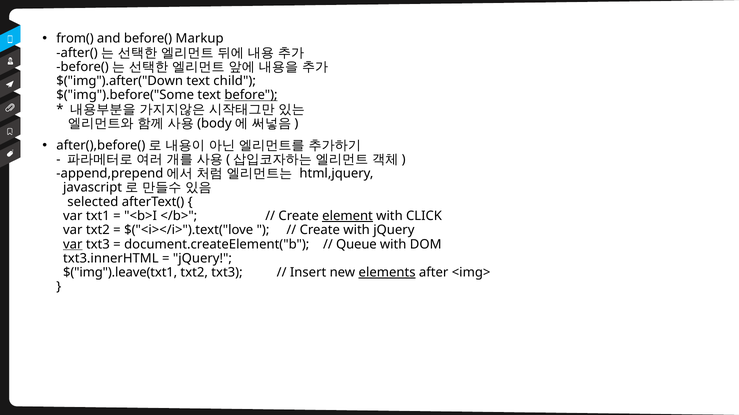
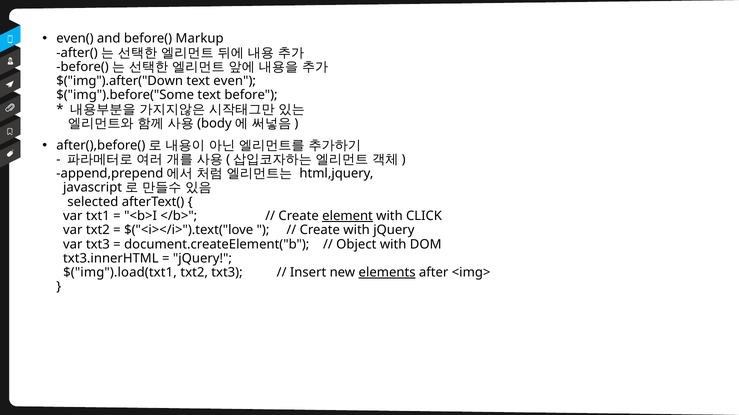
from(: from( -> even( (75, 39)
child: child -> even (235, 81)
before underline: present -> none (251, 95)
var underline: present -> none (73, 245)
Queue: Queue -> Object (356, 245)
$("img").leave(txt1: $("img").leave(txt1 -> $("img").load(txt1 (120, 273)
